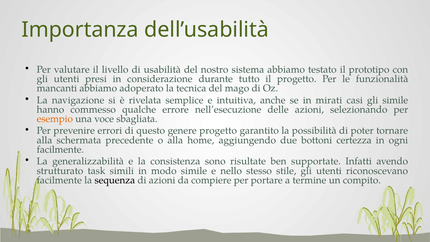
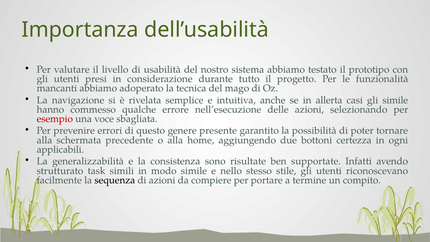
mirati: mirati -> allerta (329, 100)
esempio colour: orange -> red (55, 119)
genere progetto: progetto -> presente (218, 131)
facilmente: facilmente -> applicabili (60, 150)
